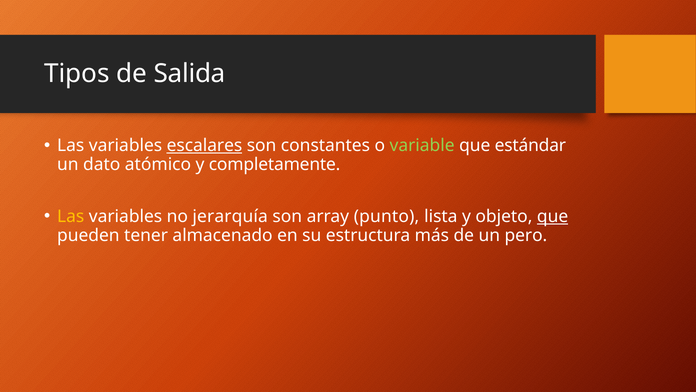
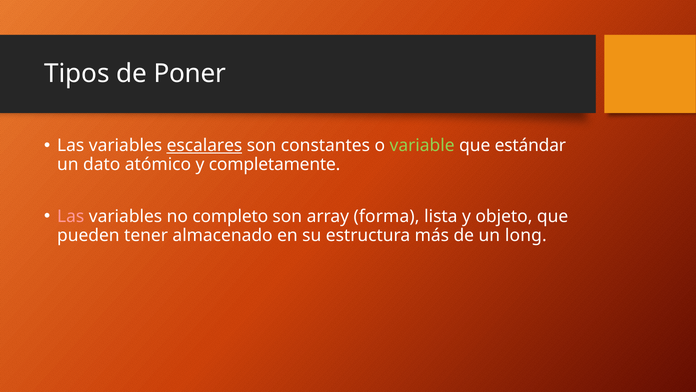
Salida: Salida -> Poner (190, 74)
Las colour: yellow -> pink (71, 216)
jerarquía: jerarquía -> completo (230, 216)
punto: punto -> forma (387, 216)
que underline: present -> none (553, 216)
pero: pero -> long (526, 235)
